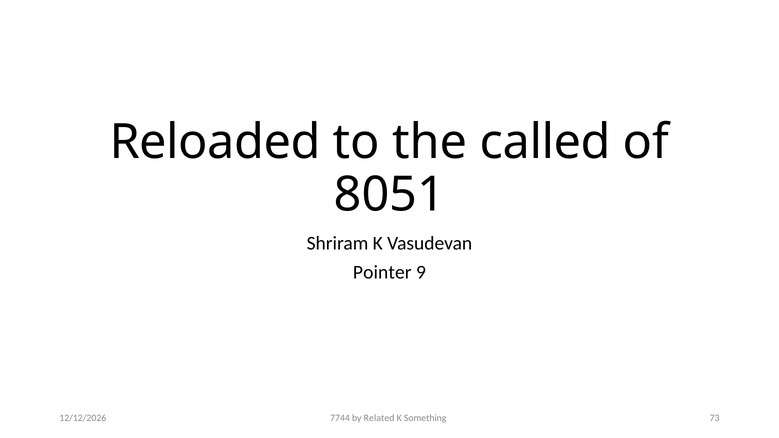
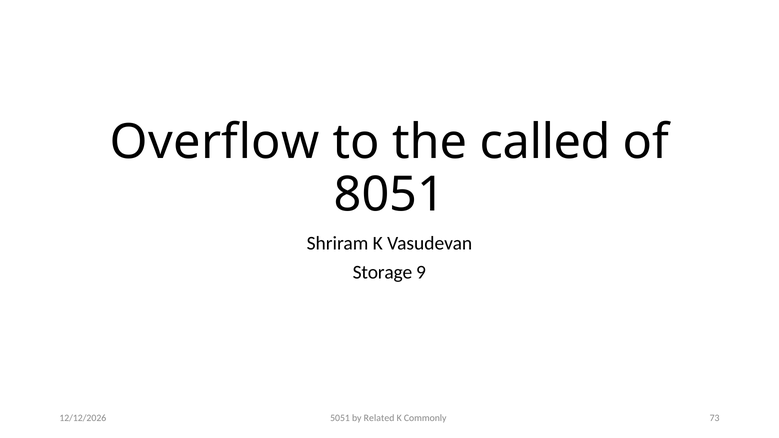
Reloaded: Reloaded -> Overflow (215, 142)
Pointer: Pointer -> Storage (382, 273)
7744: 7744 -> 5051 (340, 418)
Something: Something -> Commonly (425, 418)
